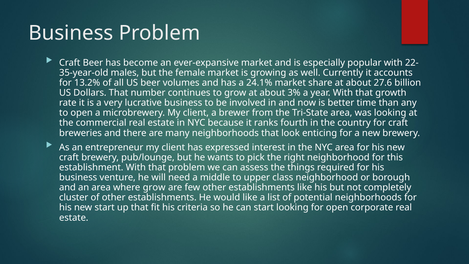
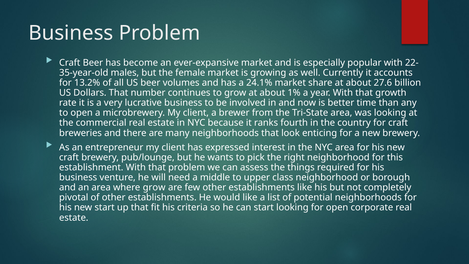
3%: 3% -> 1% (294, 93)
cluster: cluster -> pivotal (74, 197)
